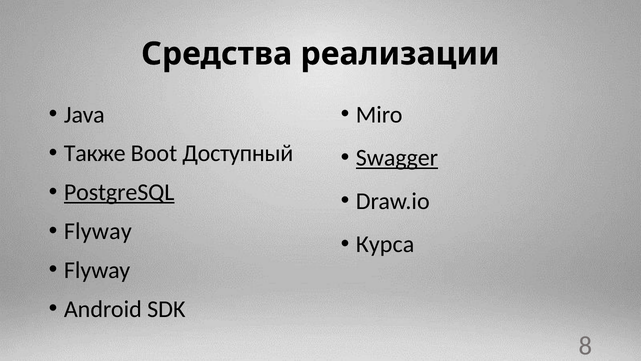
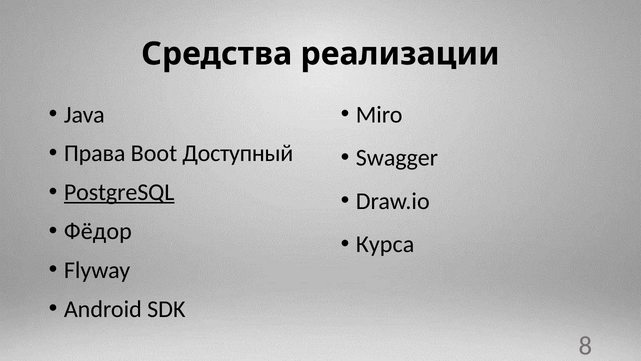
Также: Также -> Права (95, 153)
Swagger underline: present -> none (397, 158)
Flyway: Flyway -> Фёдор (98, 231)
